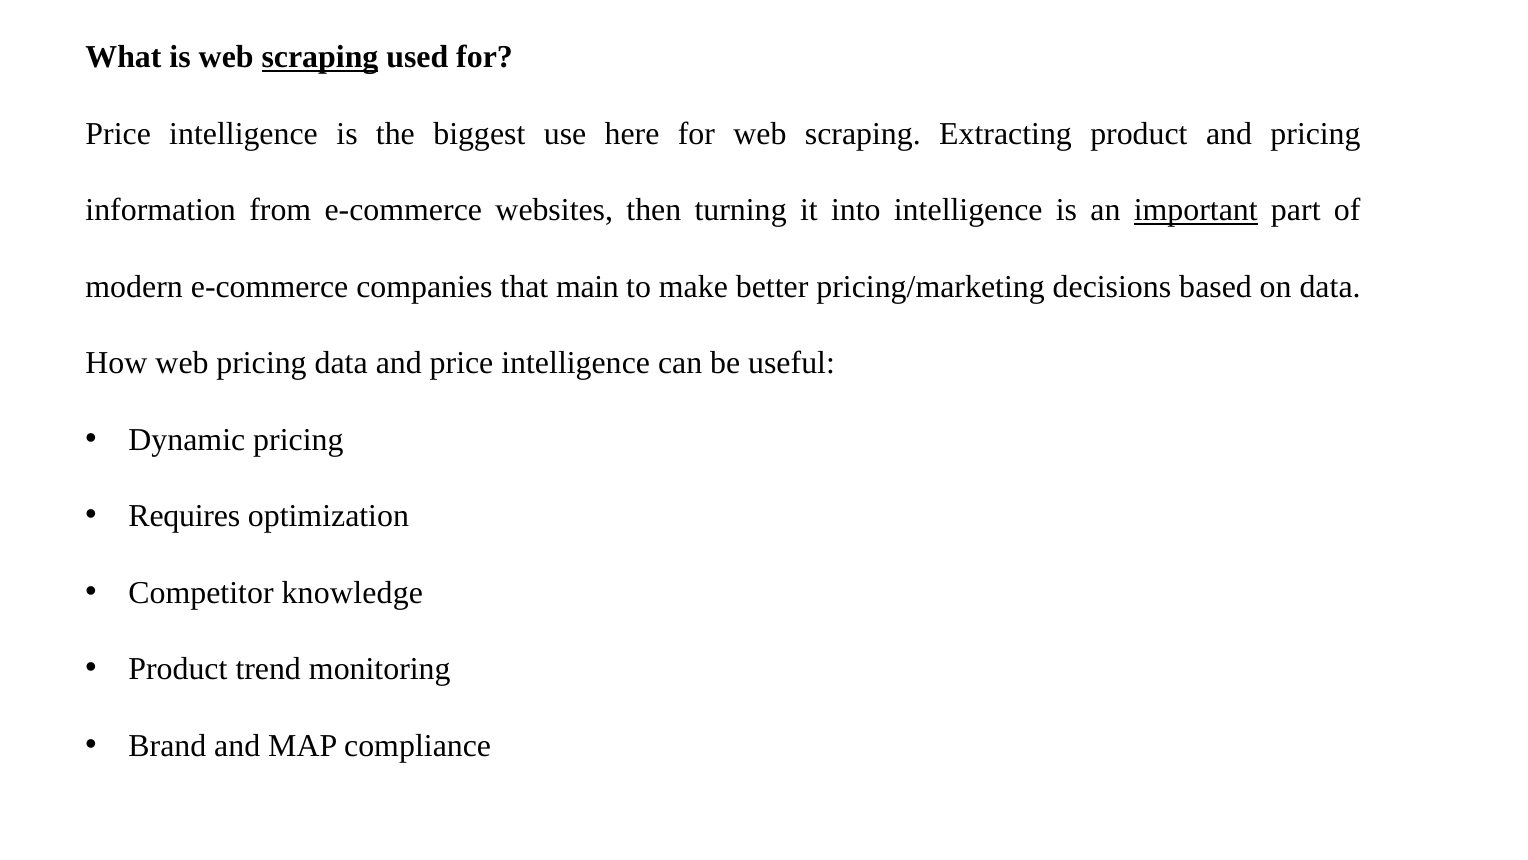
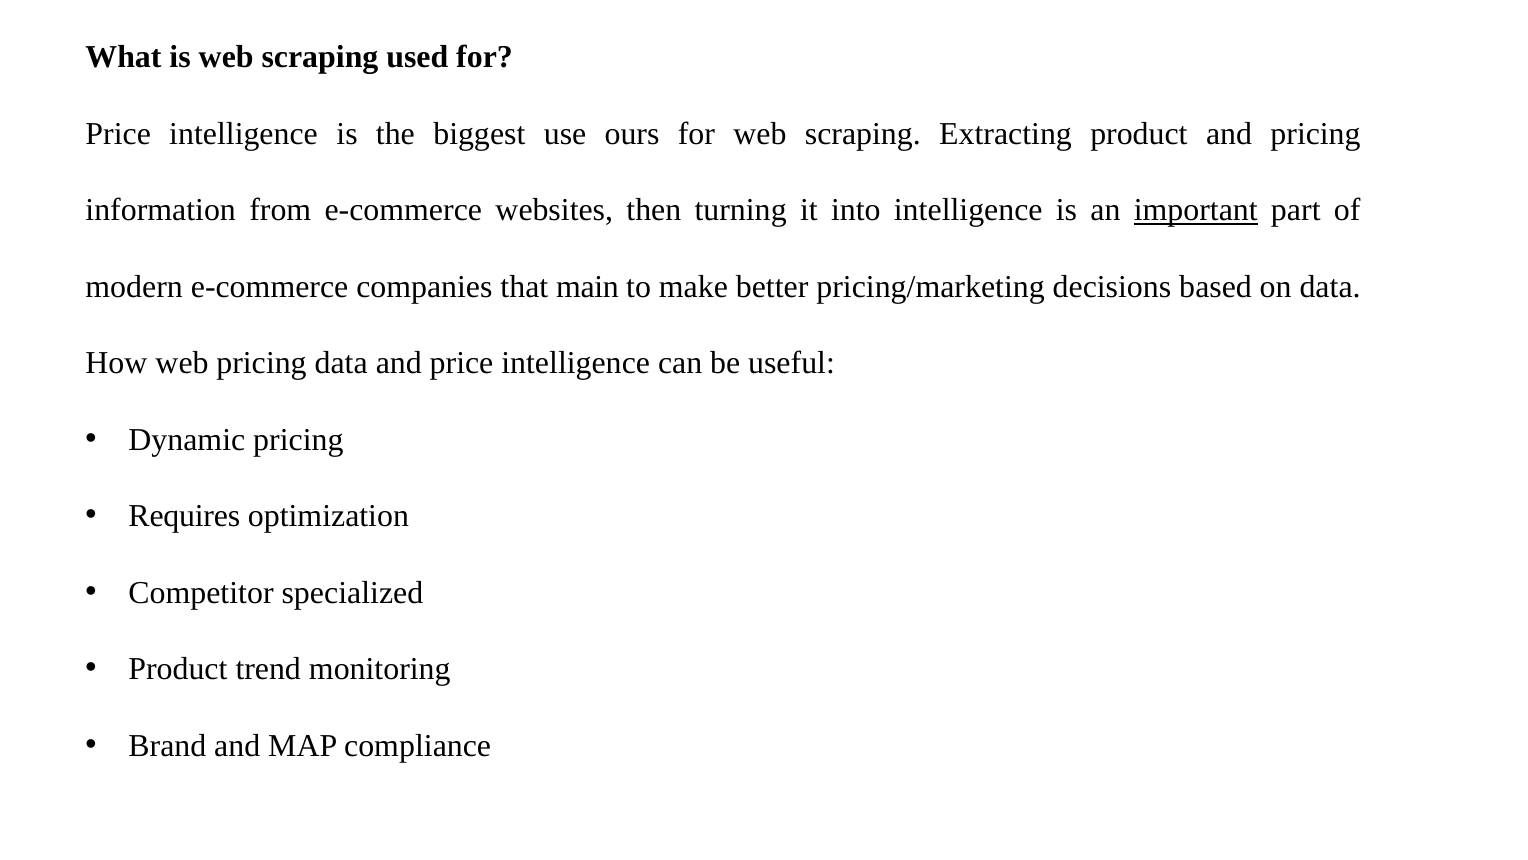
scraping underline: present -> none (320, 57)
here: here -> ours (632, 134)
knowledge: knowledge -> specialized (352, 592)
